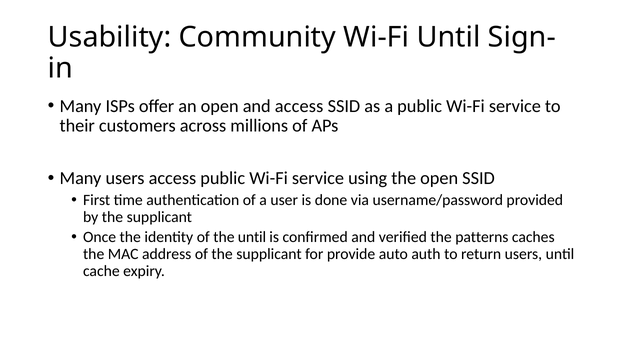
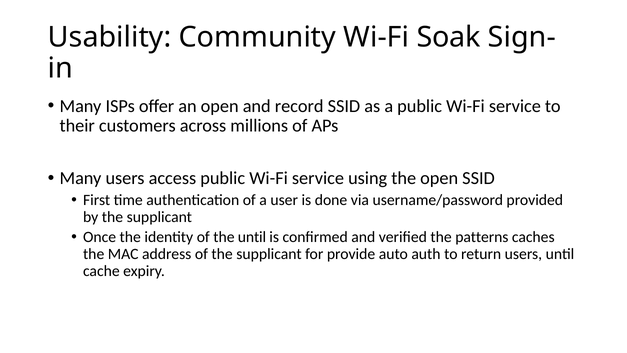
Wi-Fi Until: Until -> Soak (449, 37)
and access: access -> record (299, 106)
